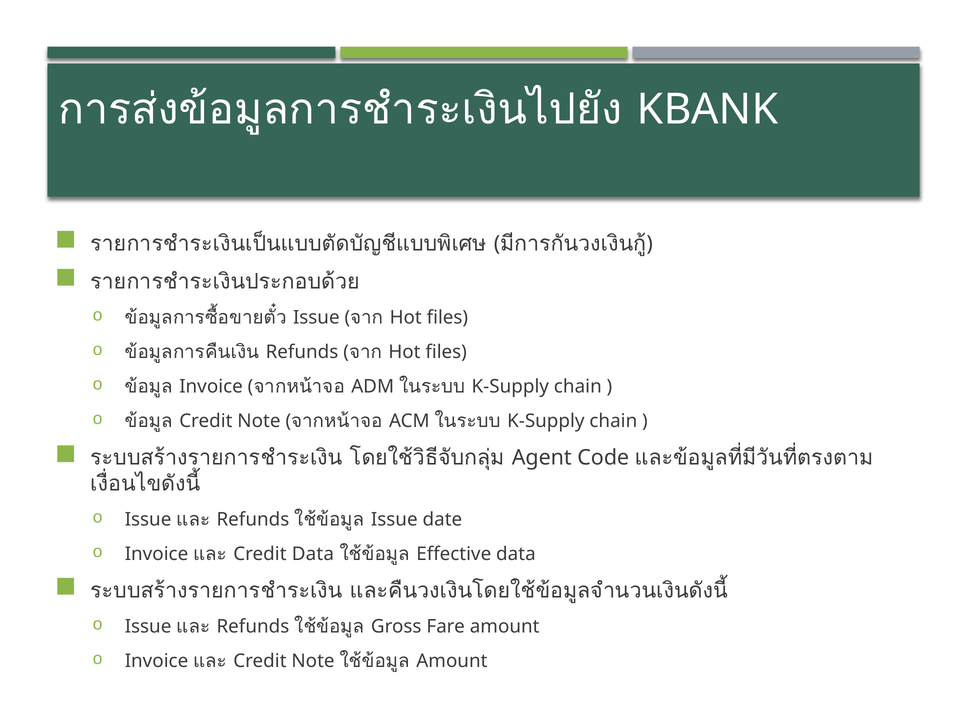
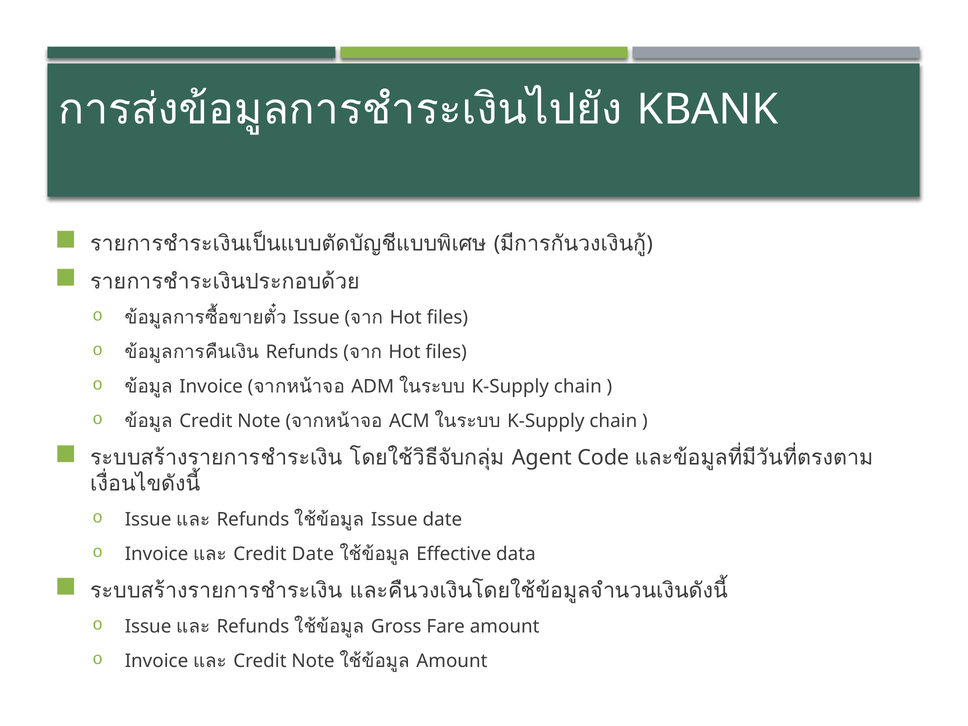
Credit Data: Data -> Date (313, 554)
